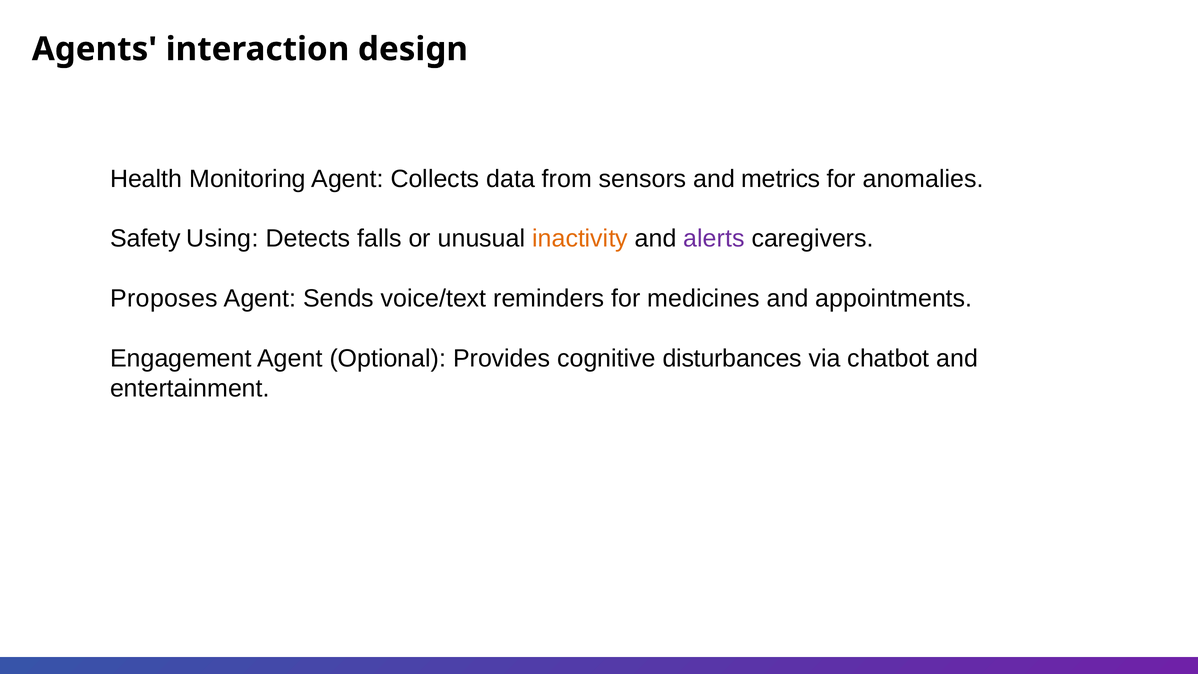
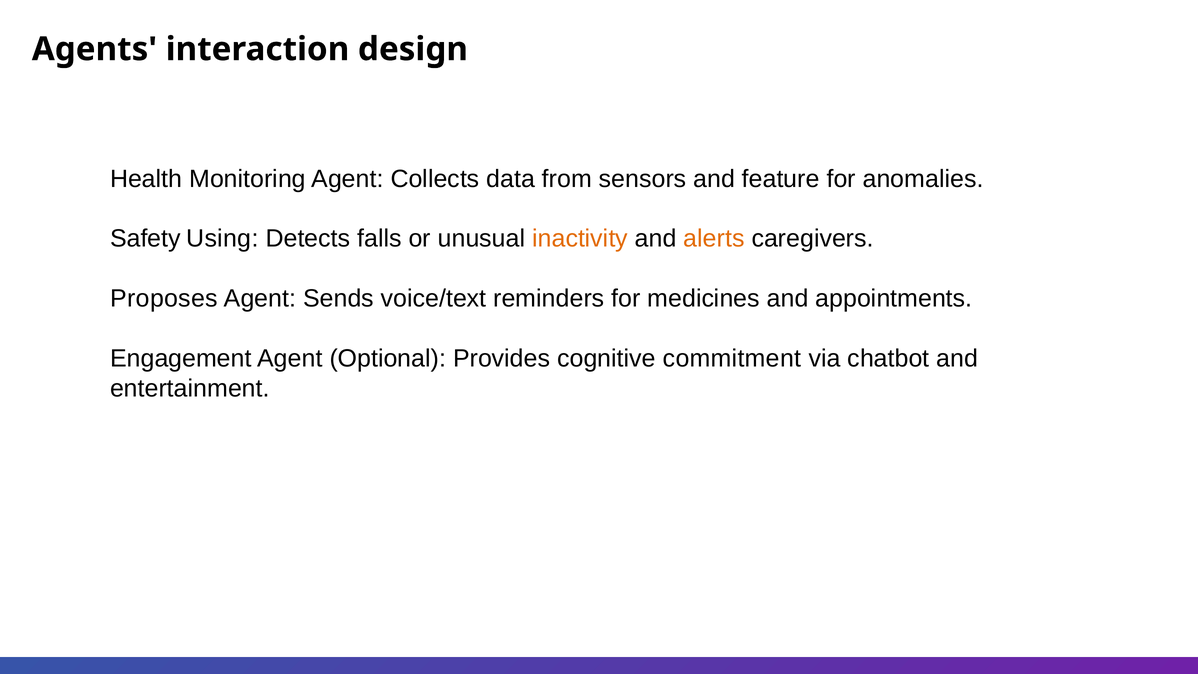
metrics: metrics -> feature (781, 179)
alerts colour: purple -> orange (714, 239)
disturbances: disturbances -> commitment (732, 359)
